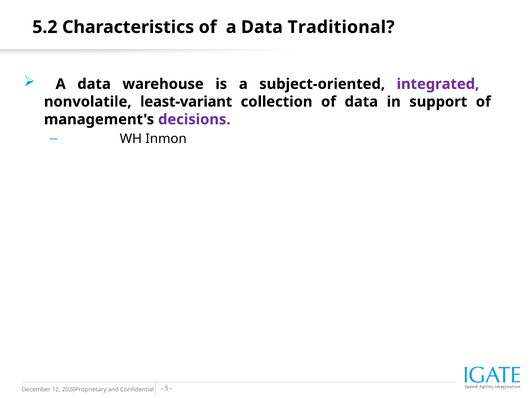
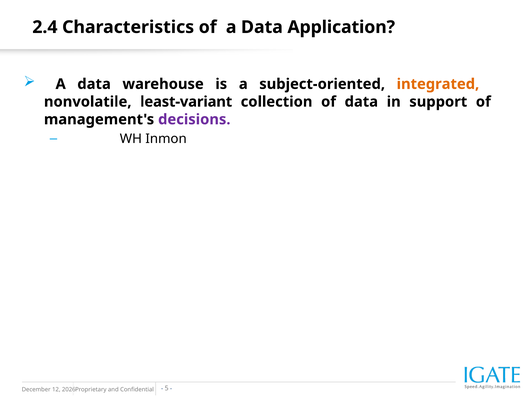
5.2: 5.2 -> 2.4 (45, 27)
Traditional: Traditional -> Application (341, 27)
integrated colour: purple -> orange (438, 84)
